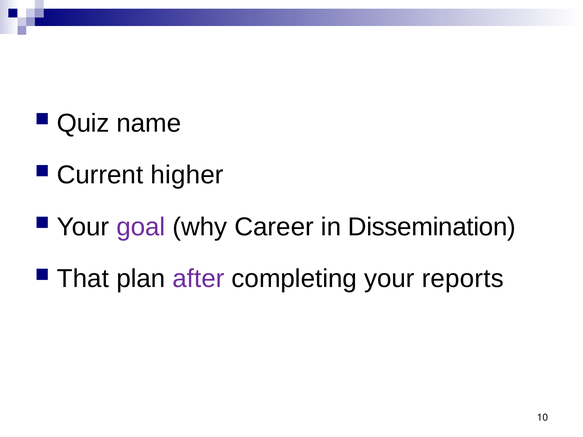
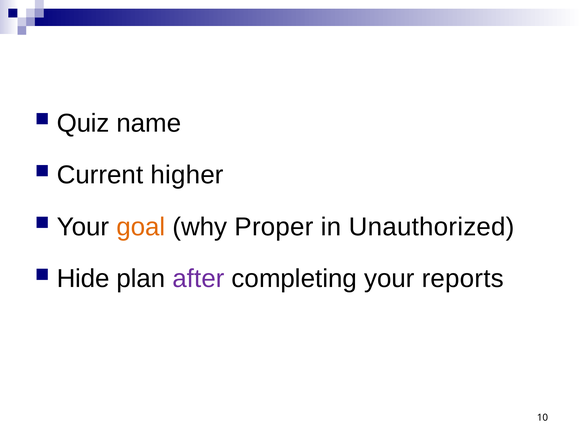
goal colour: purple -> orange (141, 227)
Career: Career -> Proper (274, 227)
Dissemination: Dissemination -> Unauthorized (432, 227)
That: That -> Hide (83, 279)
